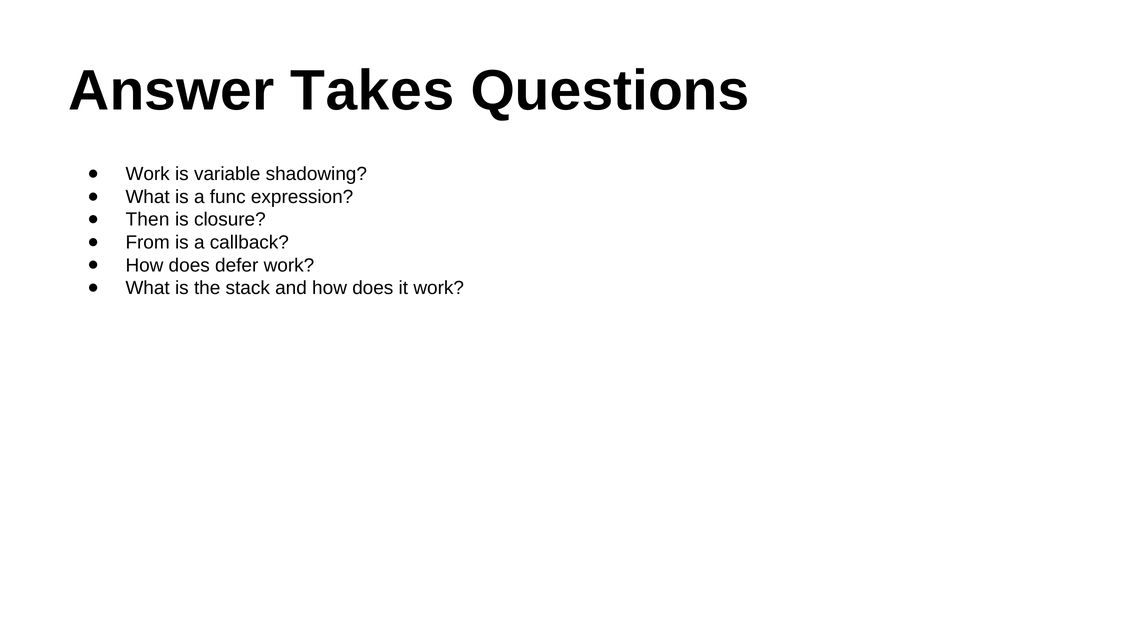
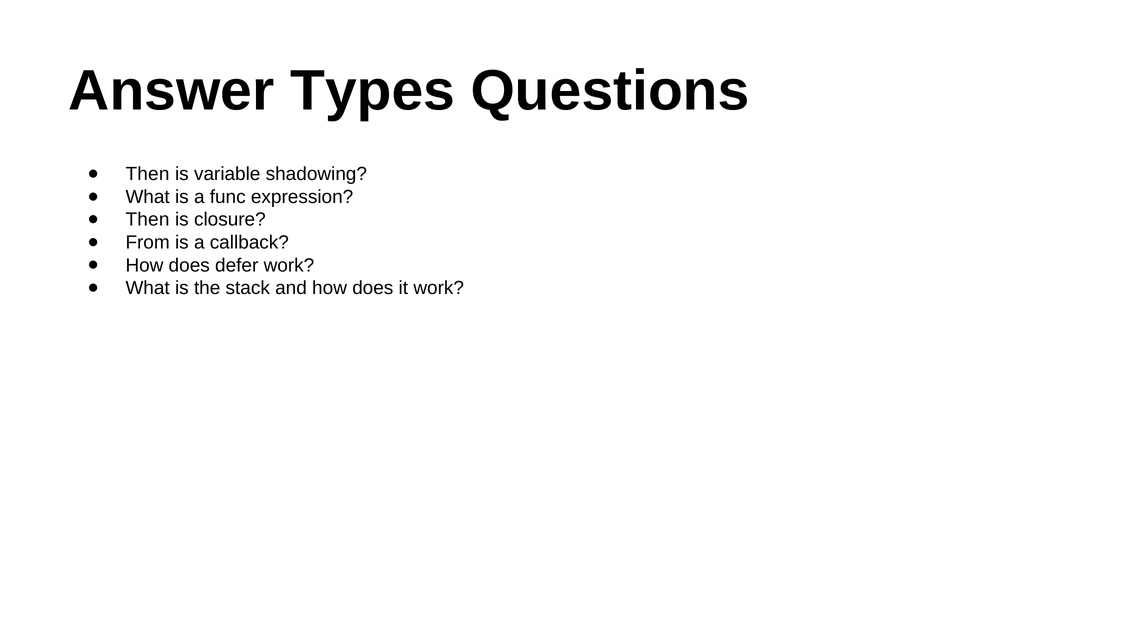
Takes: Takes -> Types (373, 91)
Work: Work -> Then (148, 174)
